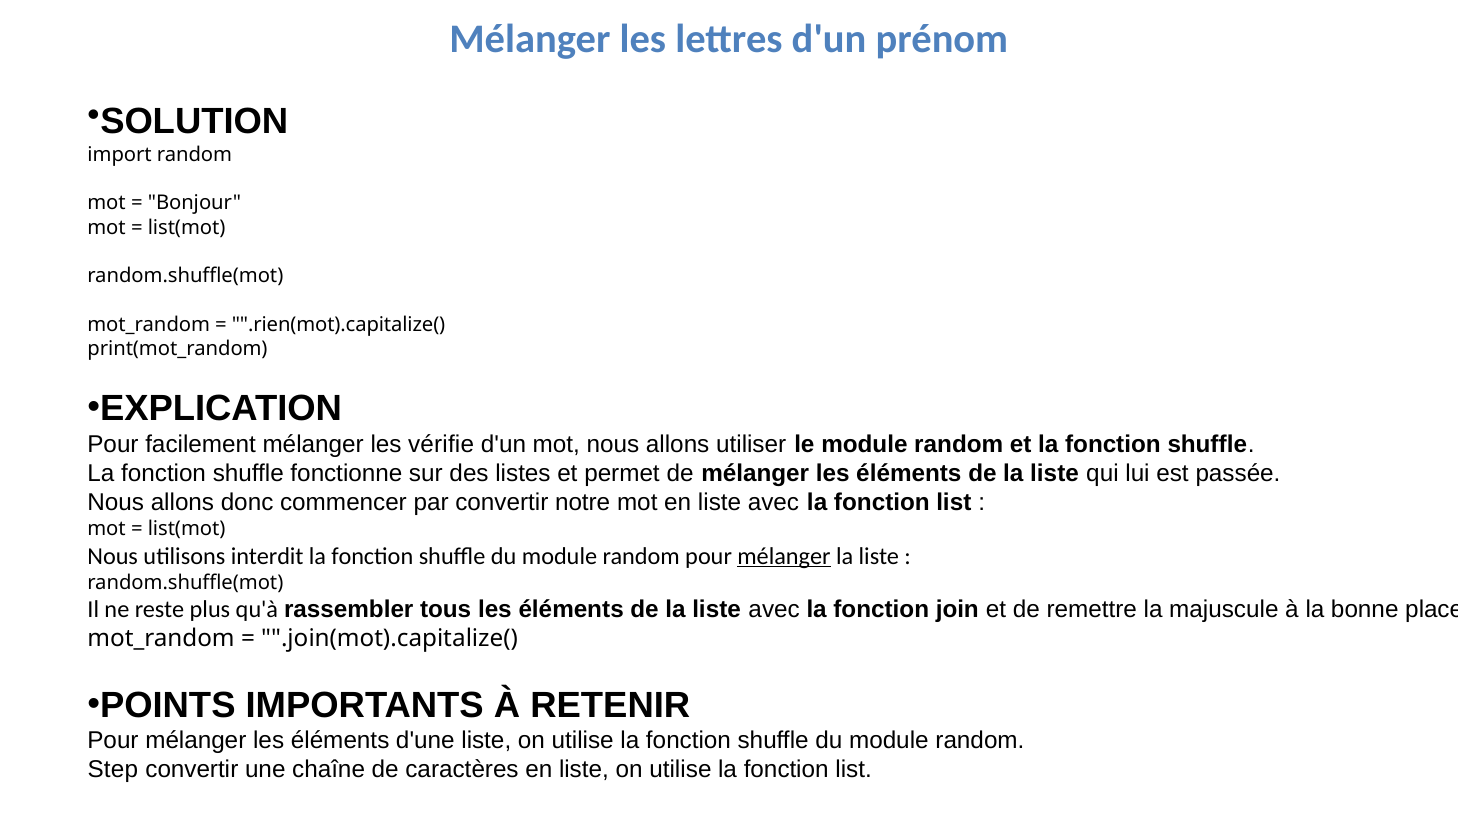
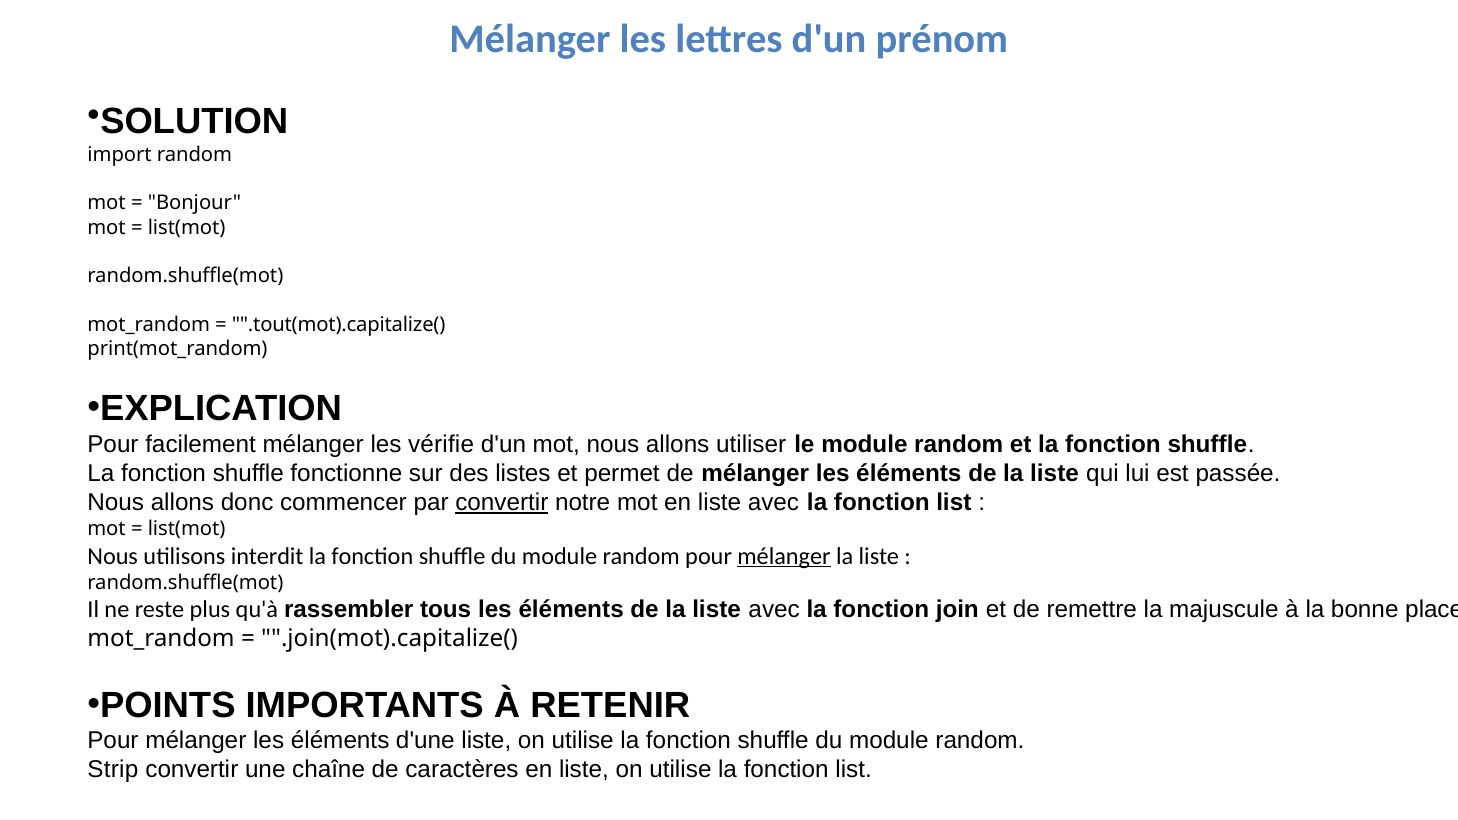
.rien(mot).capitalize(: .rien(mot).capitalize( -> .tout(mot).capitalize( (339, 325)
convertir underline: none -> present (502, 503)
Step: Step -> Strip (113, 770)
